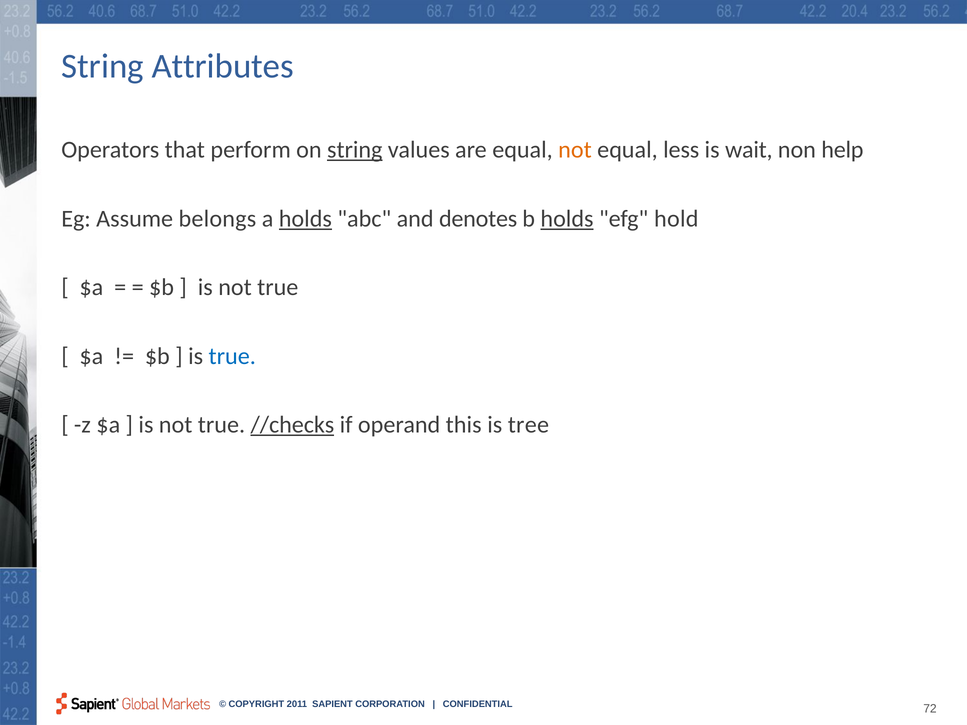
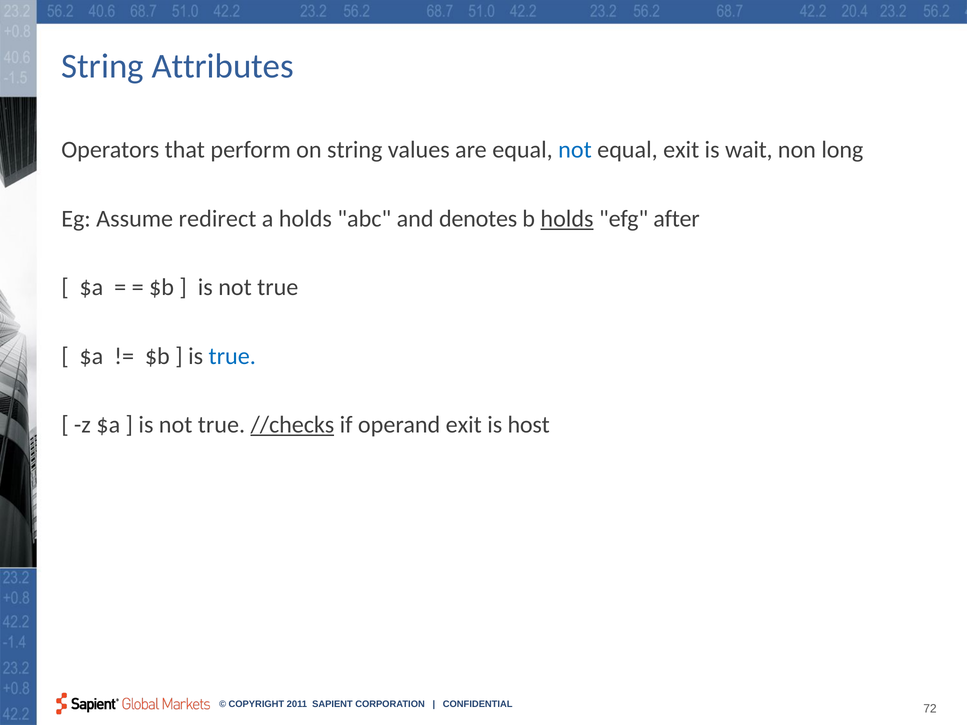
string underline: present -> none (355, 150)
not colour: orange -> blue (575, 150)
equal less: less -> exit (681, 150)
help: help -> long (842, 150)
belongs: belongs -> redirect (217, 219)
holds underline: present -> none (305, 219)
hold: hold -> after (677, 219)
operand this: this -> exit (464, 425)
tree: tree -> host (529, 425)
